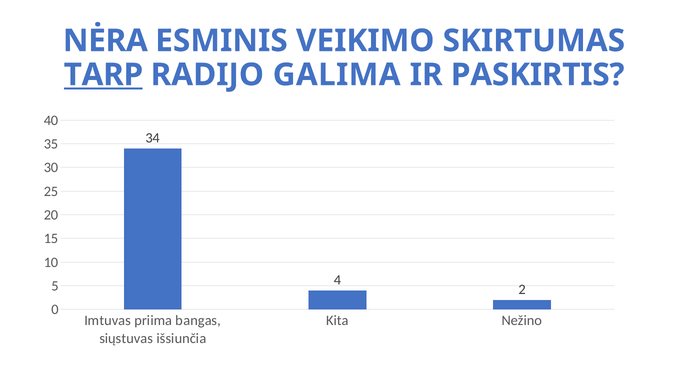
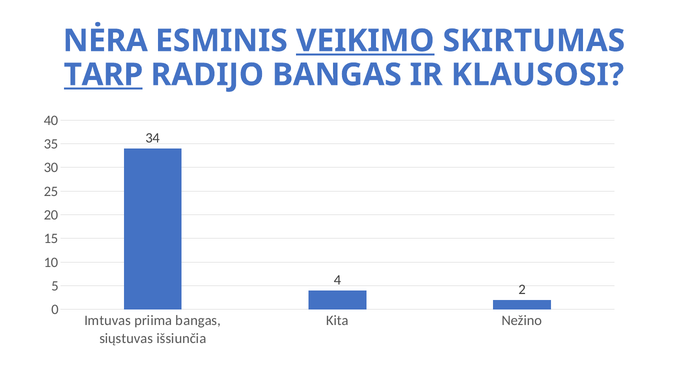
VEIKIMO underline: none -> present (365, 41)
RADIJO GALIMA: GALIMA -> BANGAS (337, 75)
PASKIRTIS: PASKIRTIS -> KLAUSOSI (537, 75)
